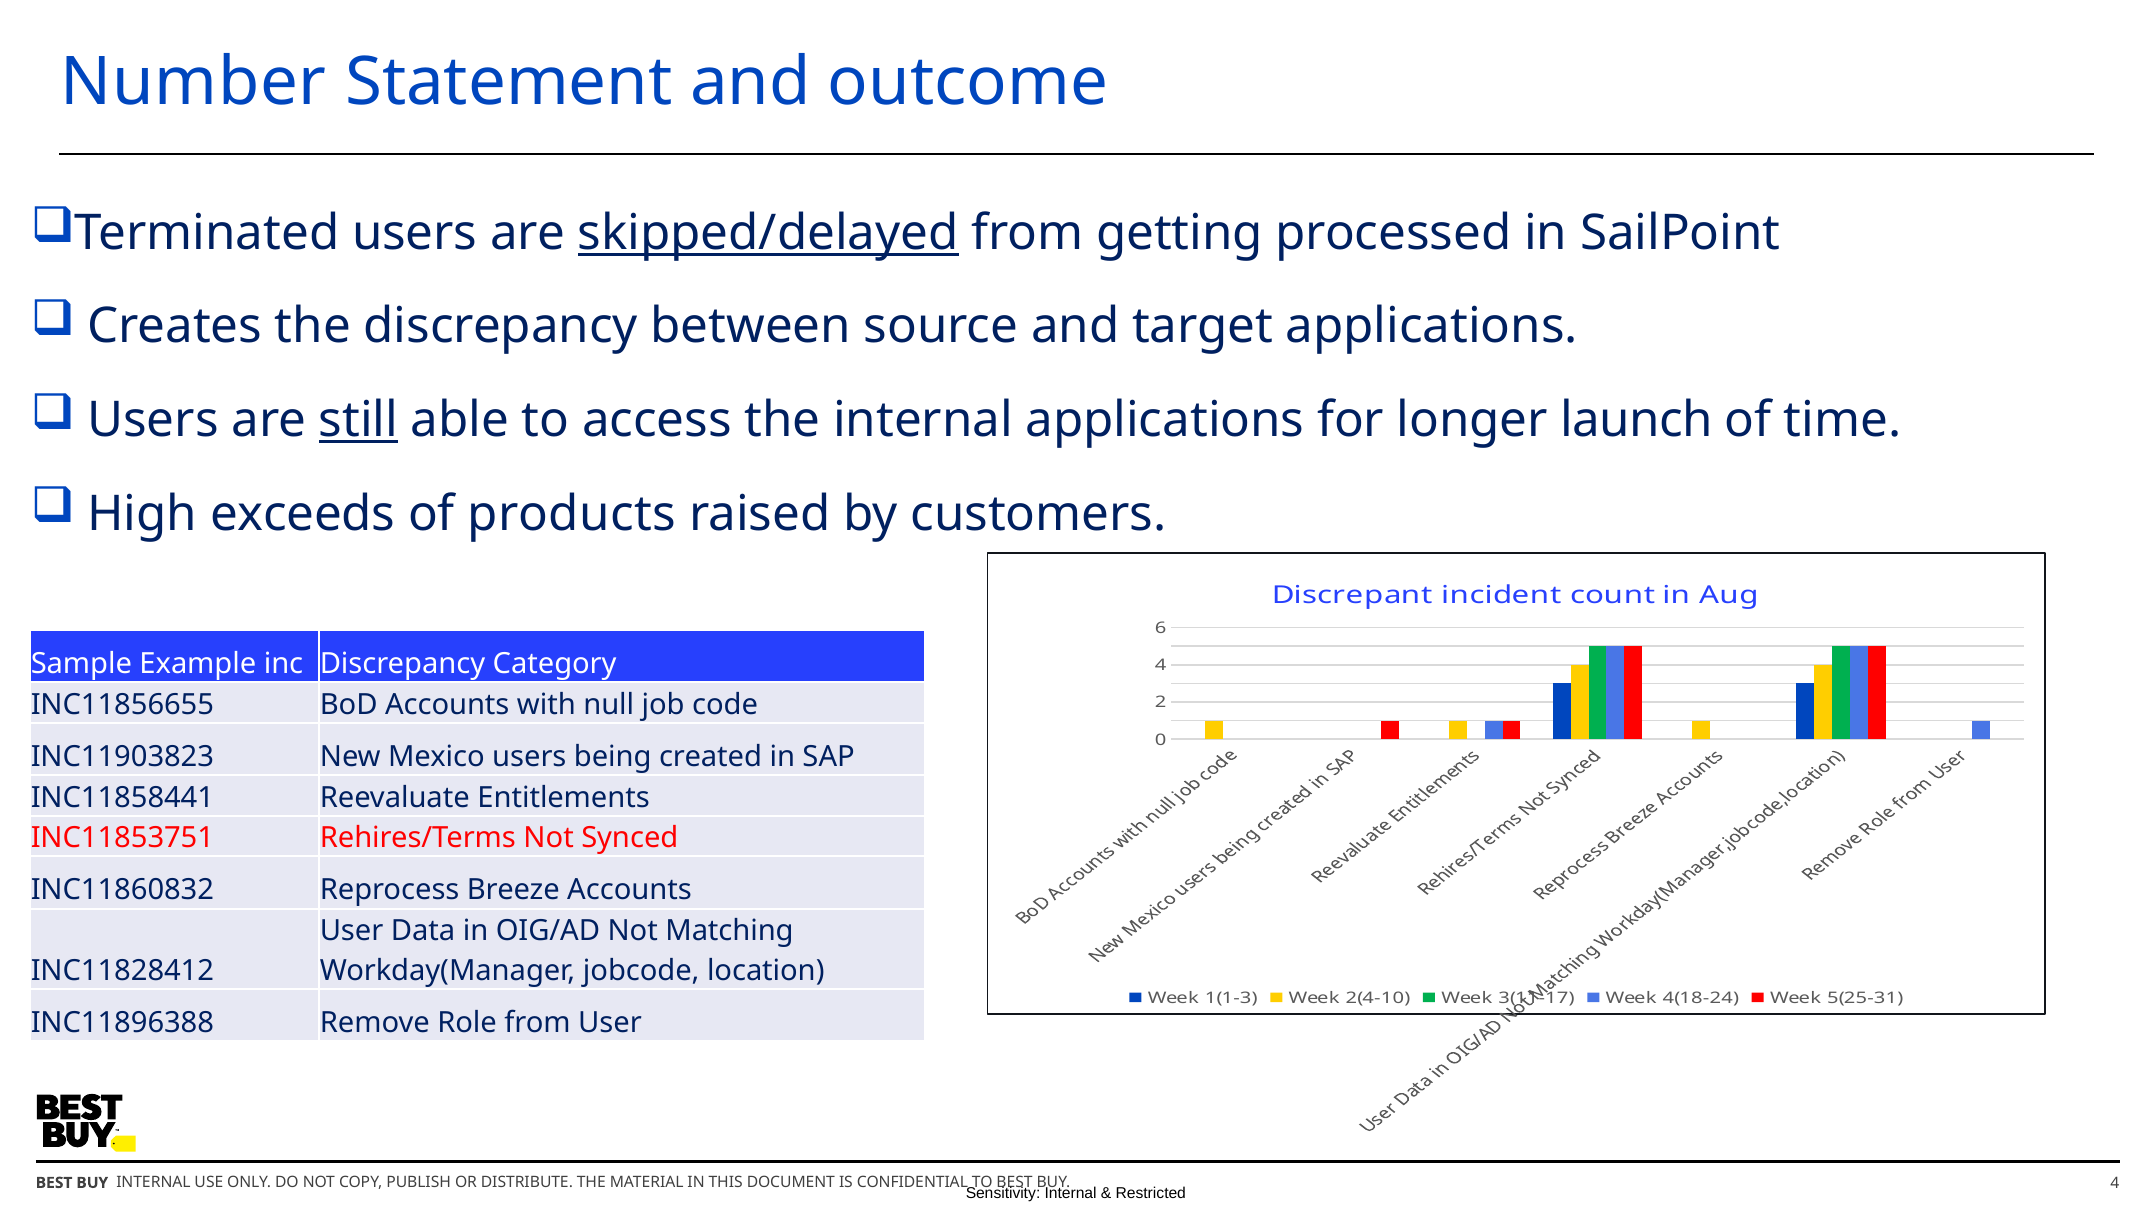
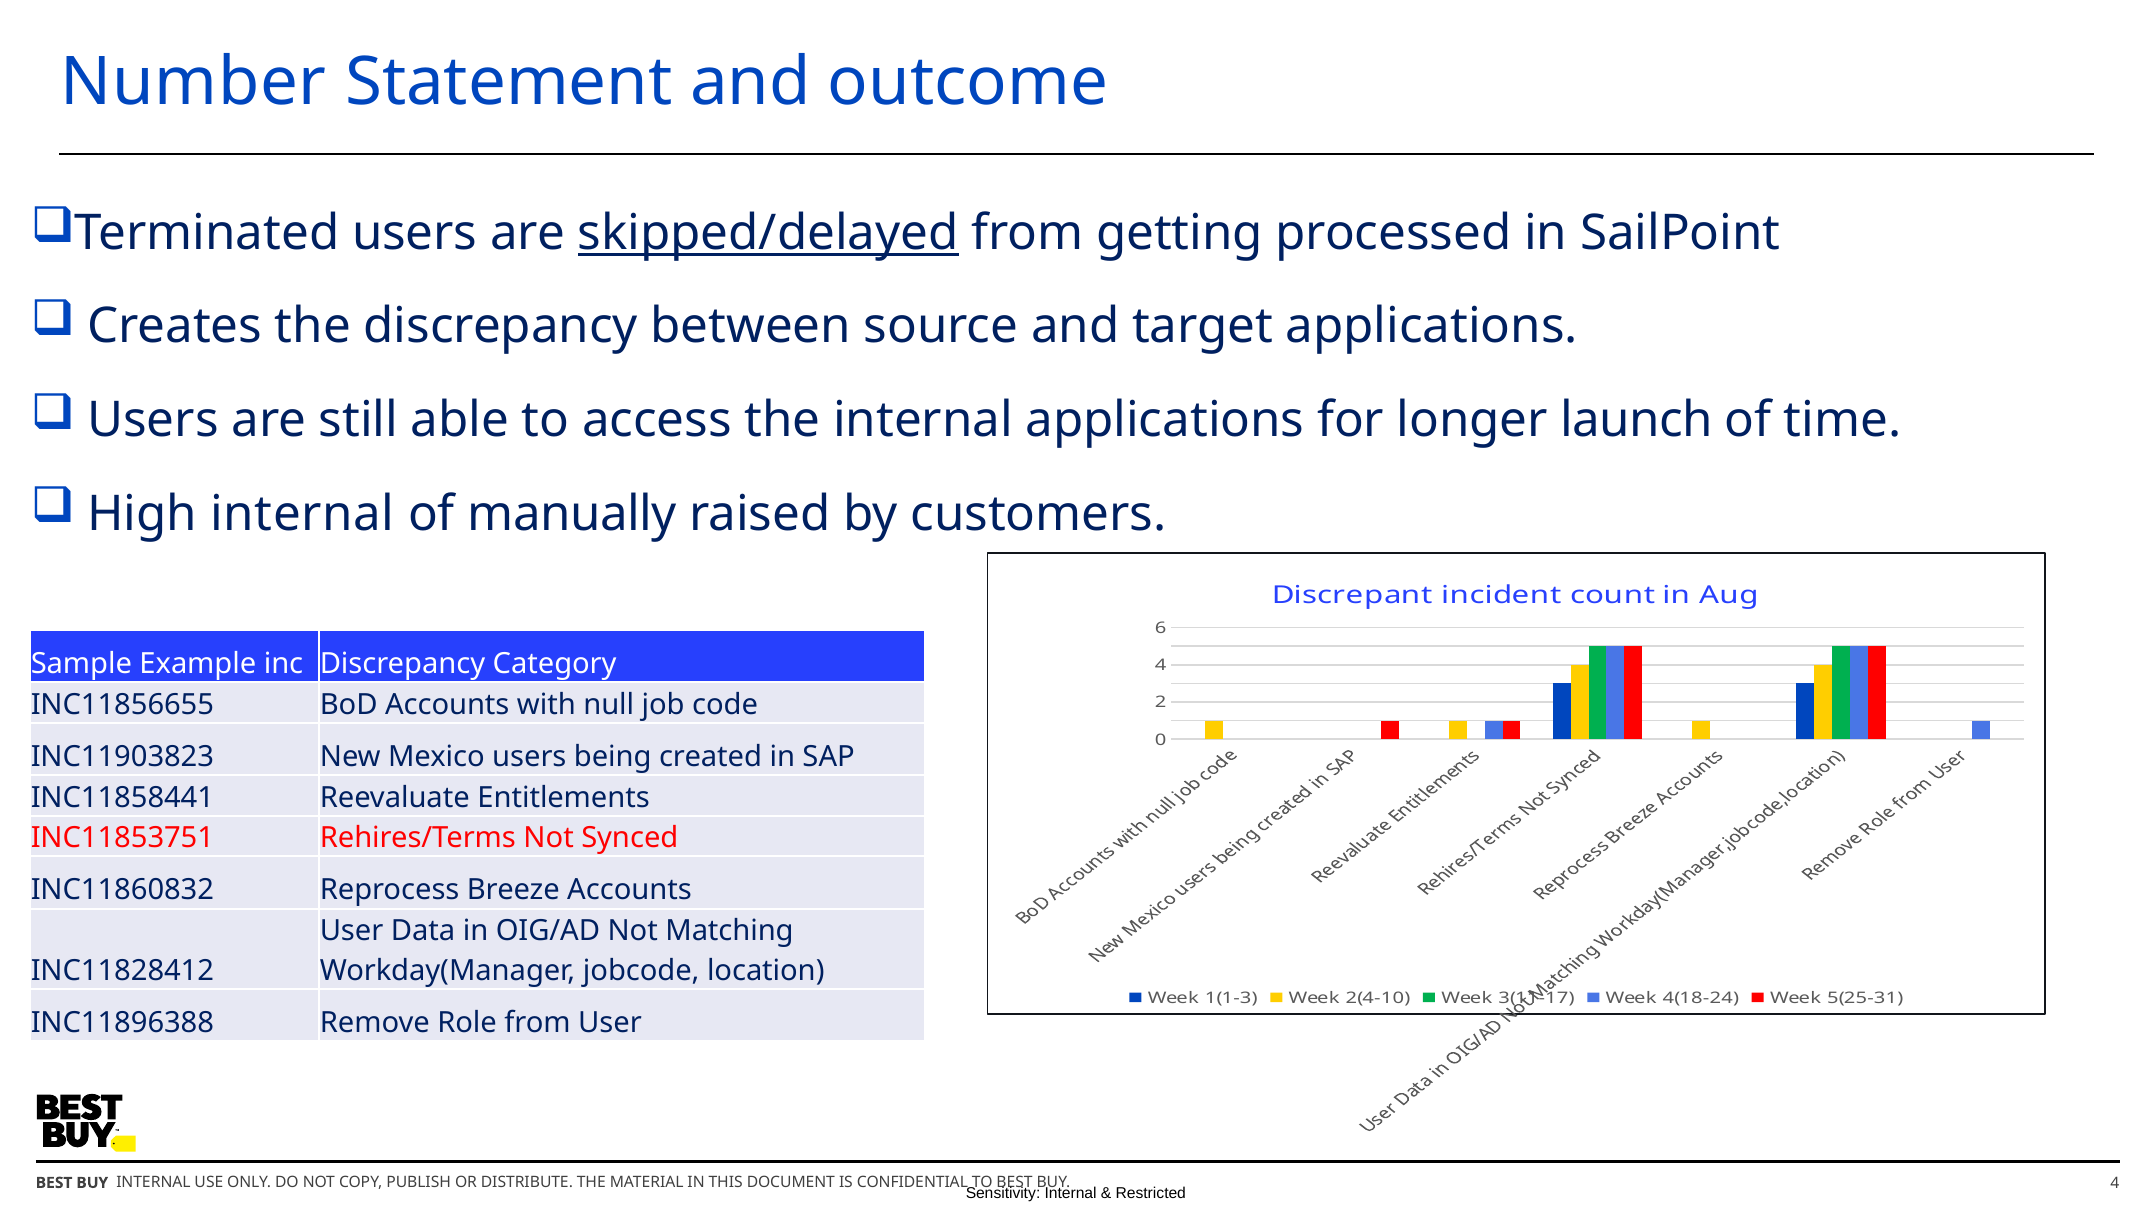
still underline: present -> none (358, 420)
High exceeds: exceeds -> internal (302, 514)
products: products -> manually (572, 514)
